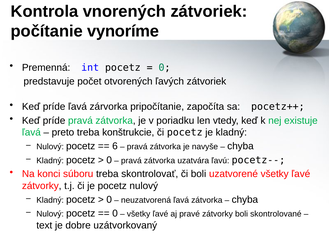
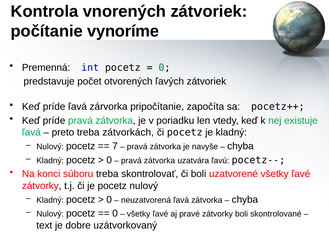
konštrukcie: konštrukcie -> zátvorkách (128, 132)
6: 6 -> 7 (115, 146)
